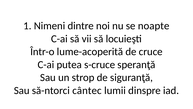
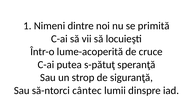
noapte: noapte -> primită (154, 26)
s-cruce: s-cruce -> s-pătuţ (100, 64)
